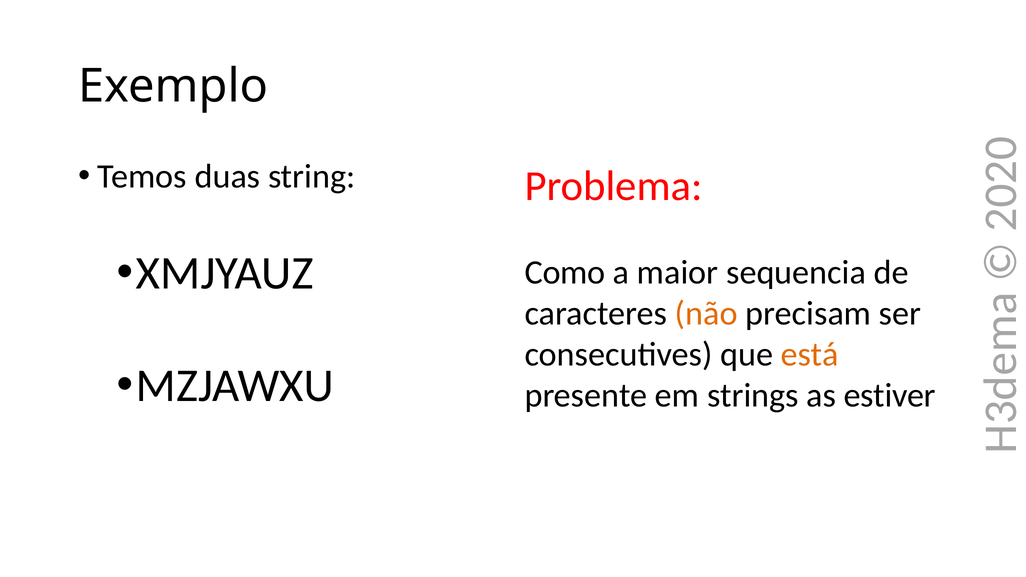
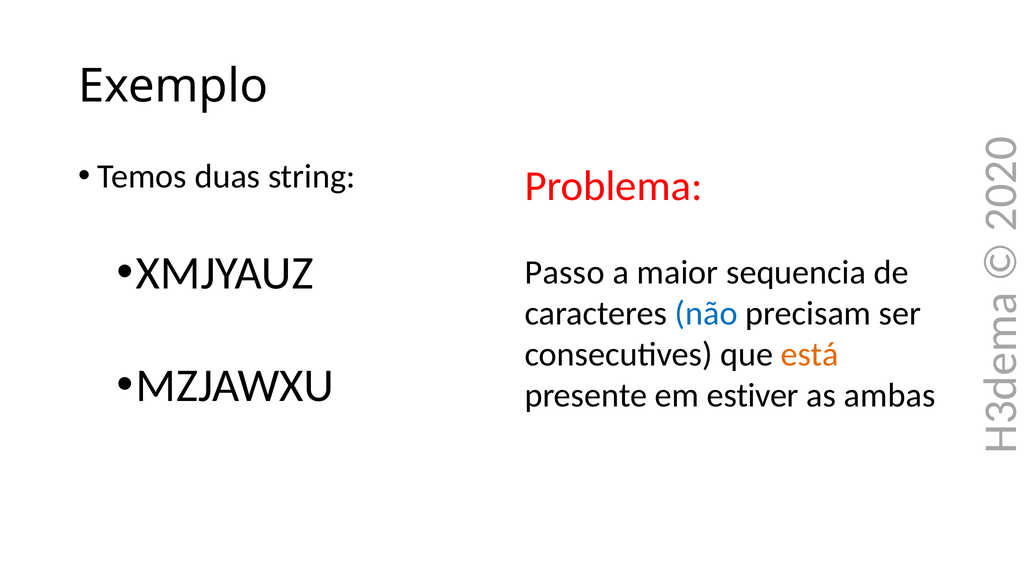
Como: Como -> Passo (565, 273)
não colour: orange -> blue (706, 314)
strings: strings -> estiver (753, 396)
estiver: estiver -> ambas (890, 396)
